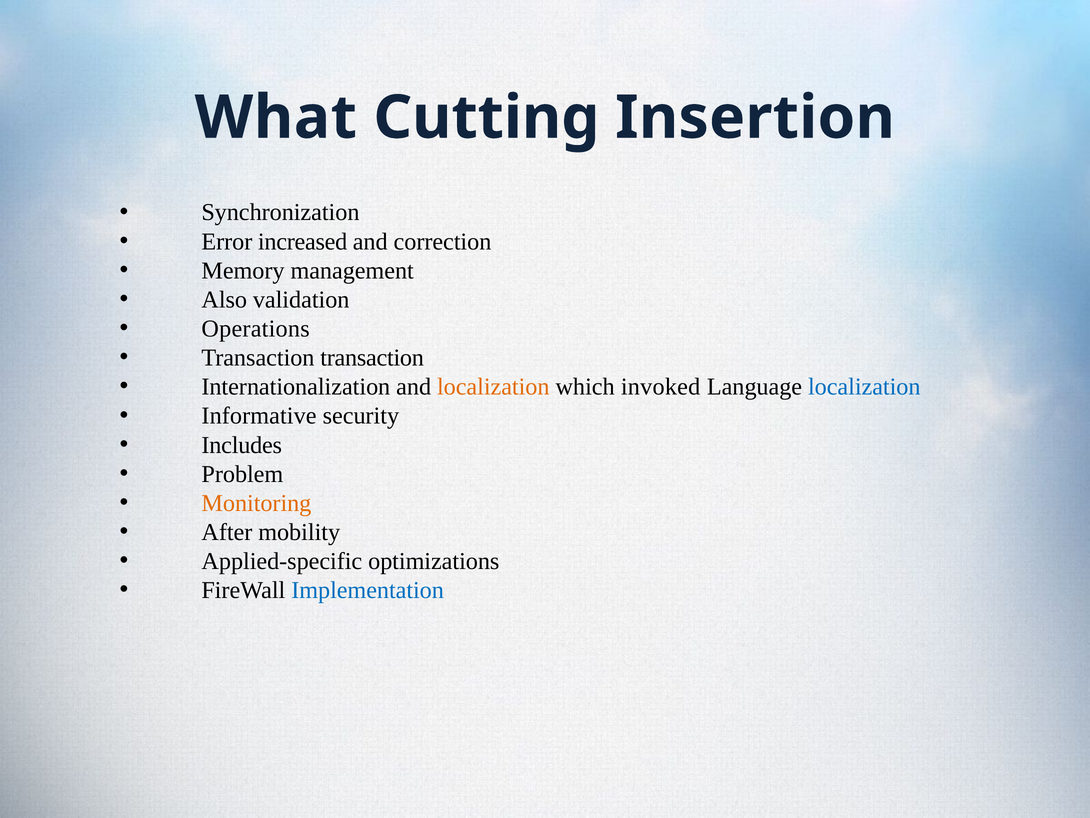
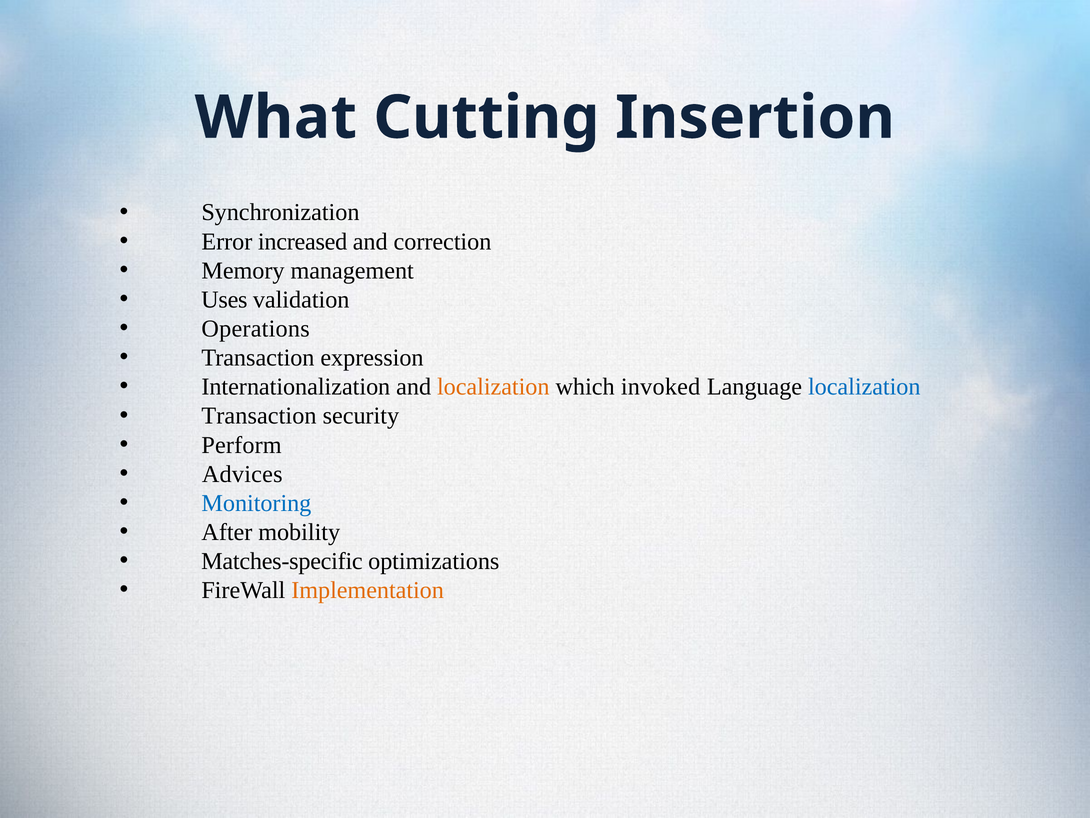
Also: Also -> Uses (224, 299)
Transaction transaction: transaction -> expression (372, 358)
Informative: Informative -> Transaction (259, 416)
Includes: Includes -> Perform (242, 445)
Problem: Problem -> Advices (242, 474)
Monitoring colour: orange -> blue (256, 503)
Applied-specific: Applied-specific -> Matches-specific (282, 561)
Implementation colour: blue -> orange (368, 590)
